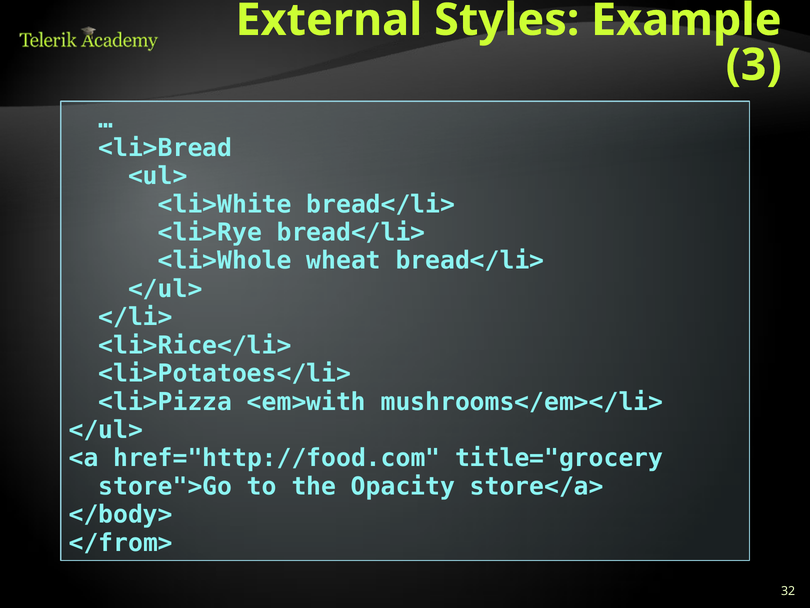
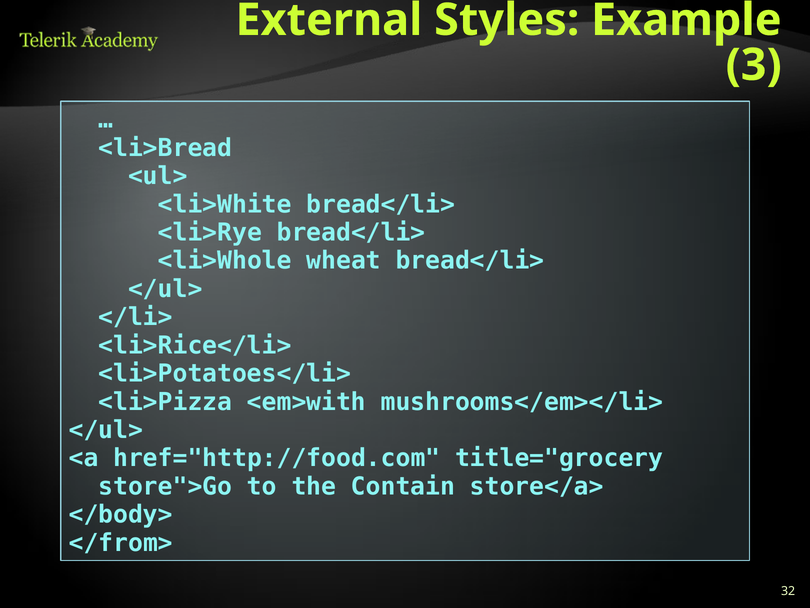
Opacity: Opacity -> Contain (403, 486)
